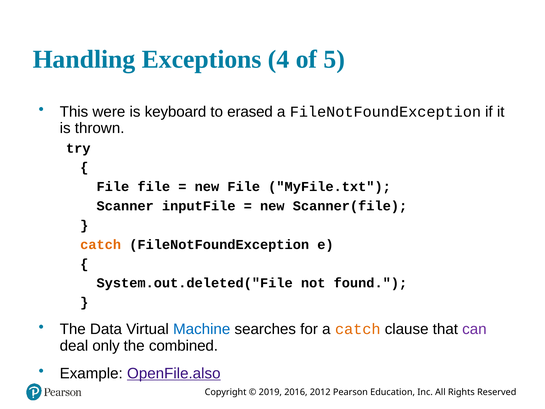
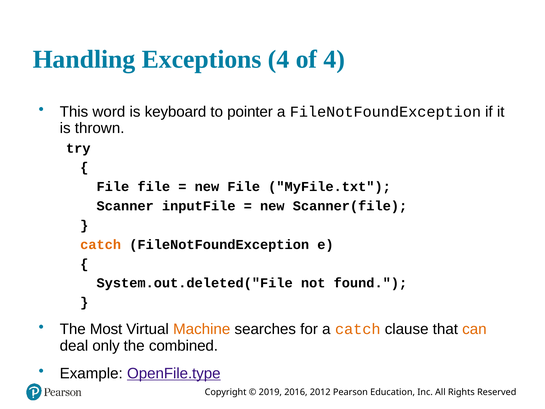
of 5: 5 -> 4 (334, 59)
were: were -> word (109, 112)
erased: erased -> pointer (250, 112)
Data: Data -> Most (106, 329)
Machine colour: blue -> orange (202, 329)
can colour: purple -> orange (474, 329)
OpenFile.also: OpenFile.also -> OpenFile.type (174, 373)
